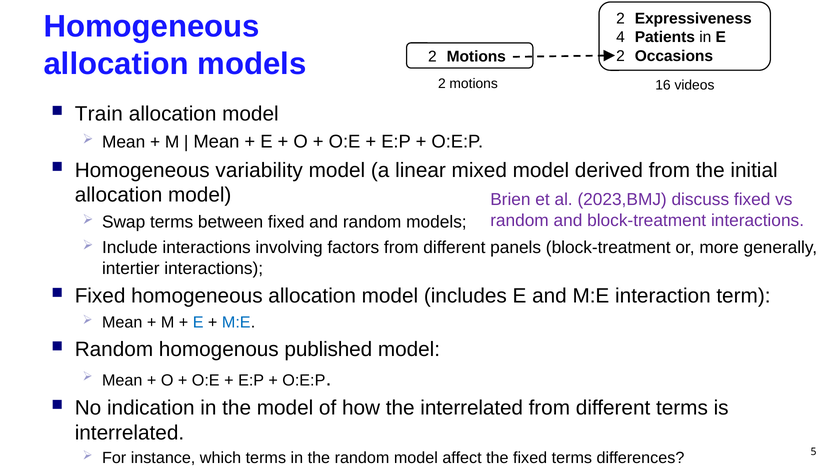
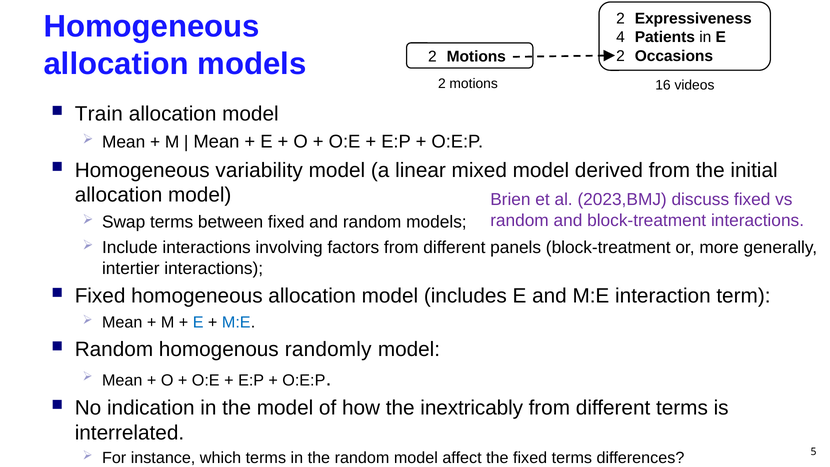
published: published -> randomly (328, 349)
the interrelated: interrelated -> inextricably (472, 408)
